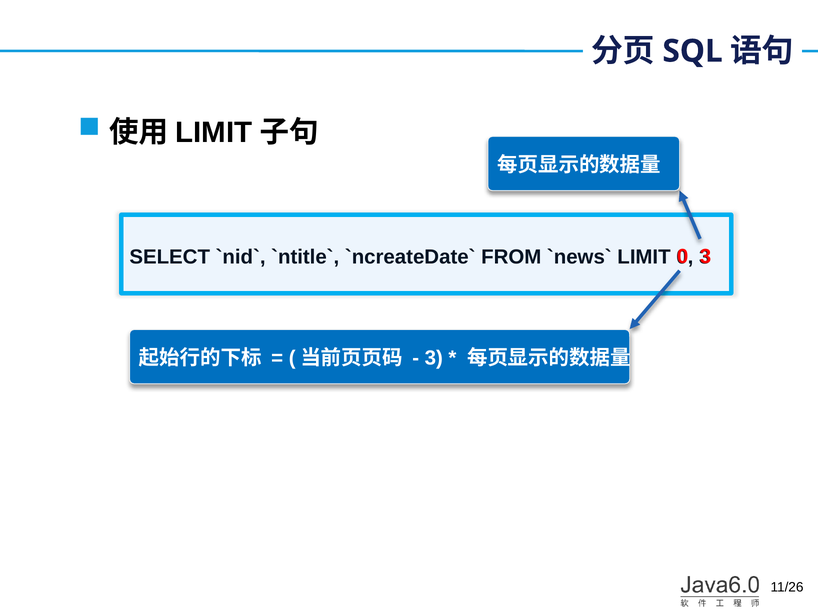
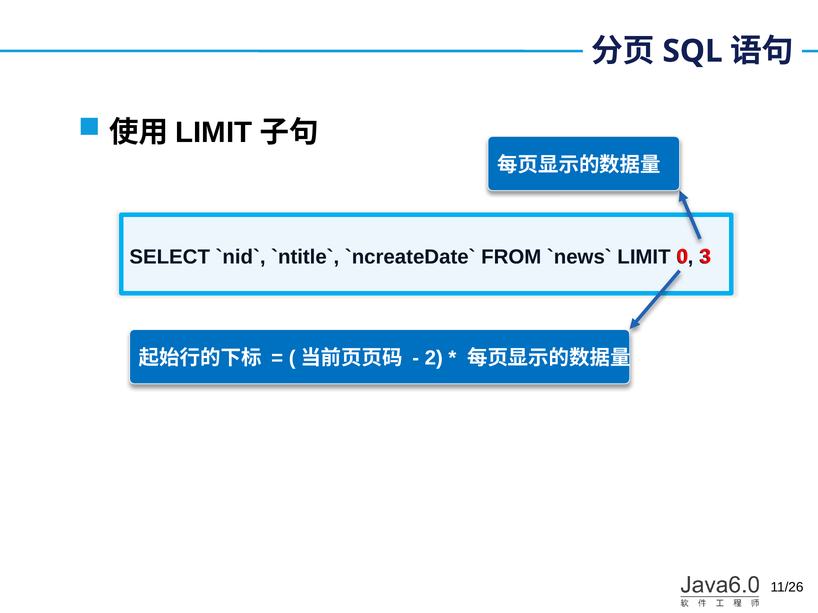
3: 3 -> 2 (434, 358)
